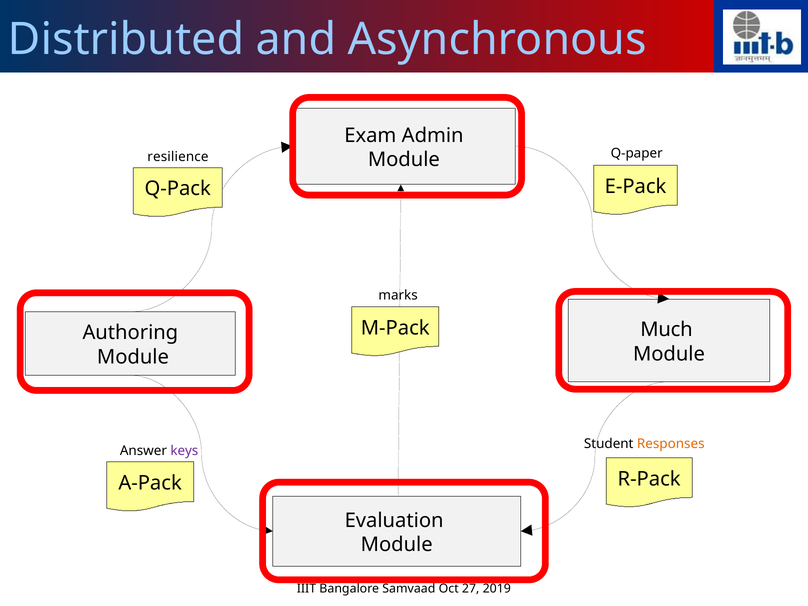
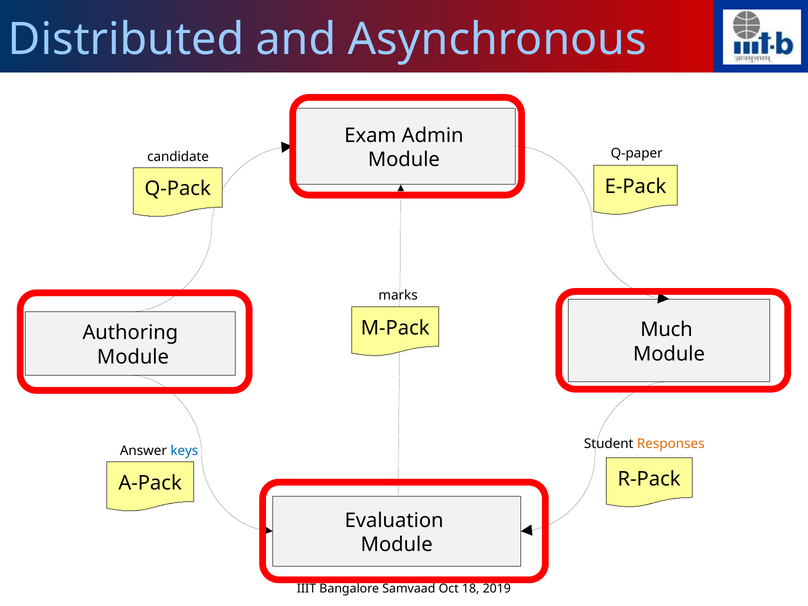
resilience: resilience -> candidate (178, 157)
keys colour: purple -> blue (184, 451)
27: 27 -> 18 (471, 589)
